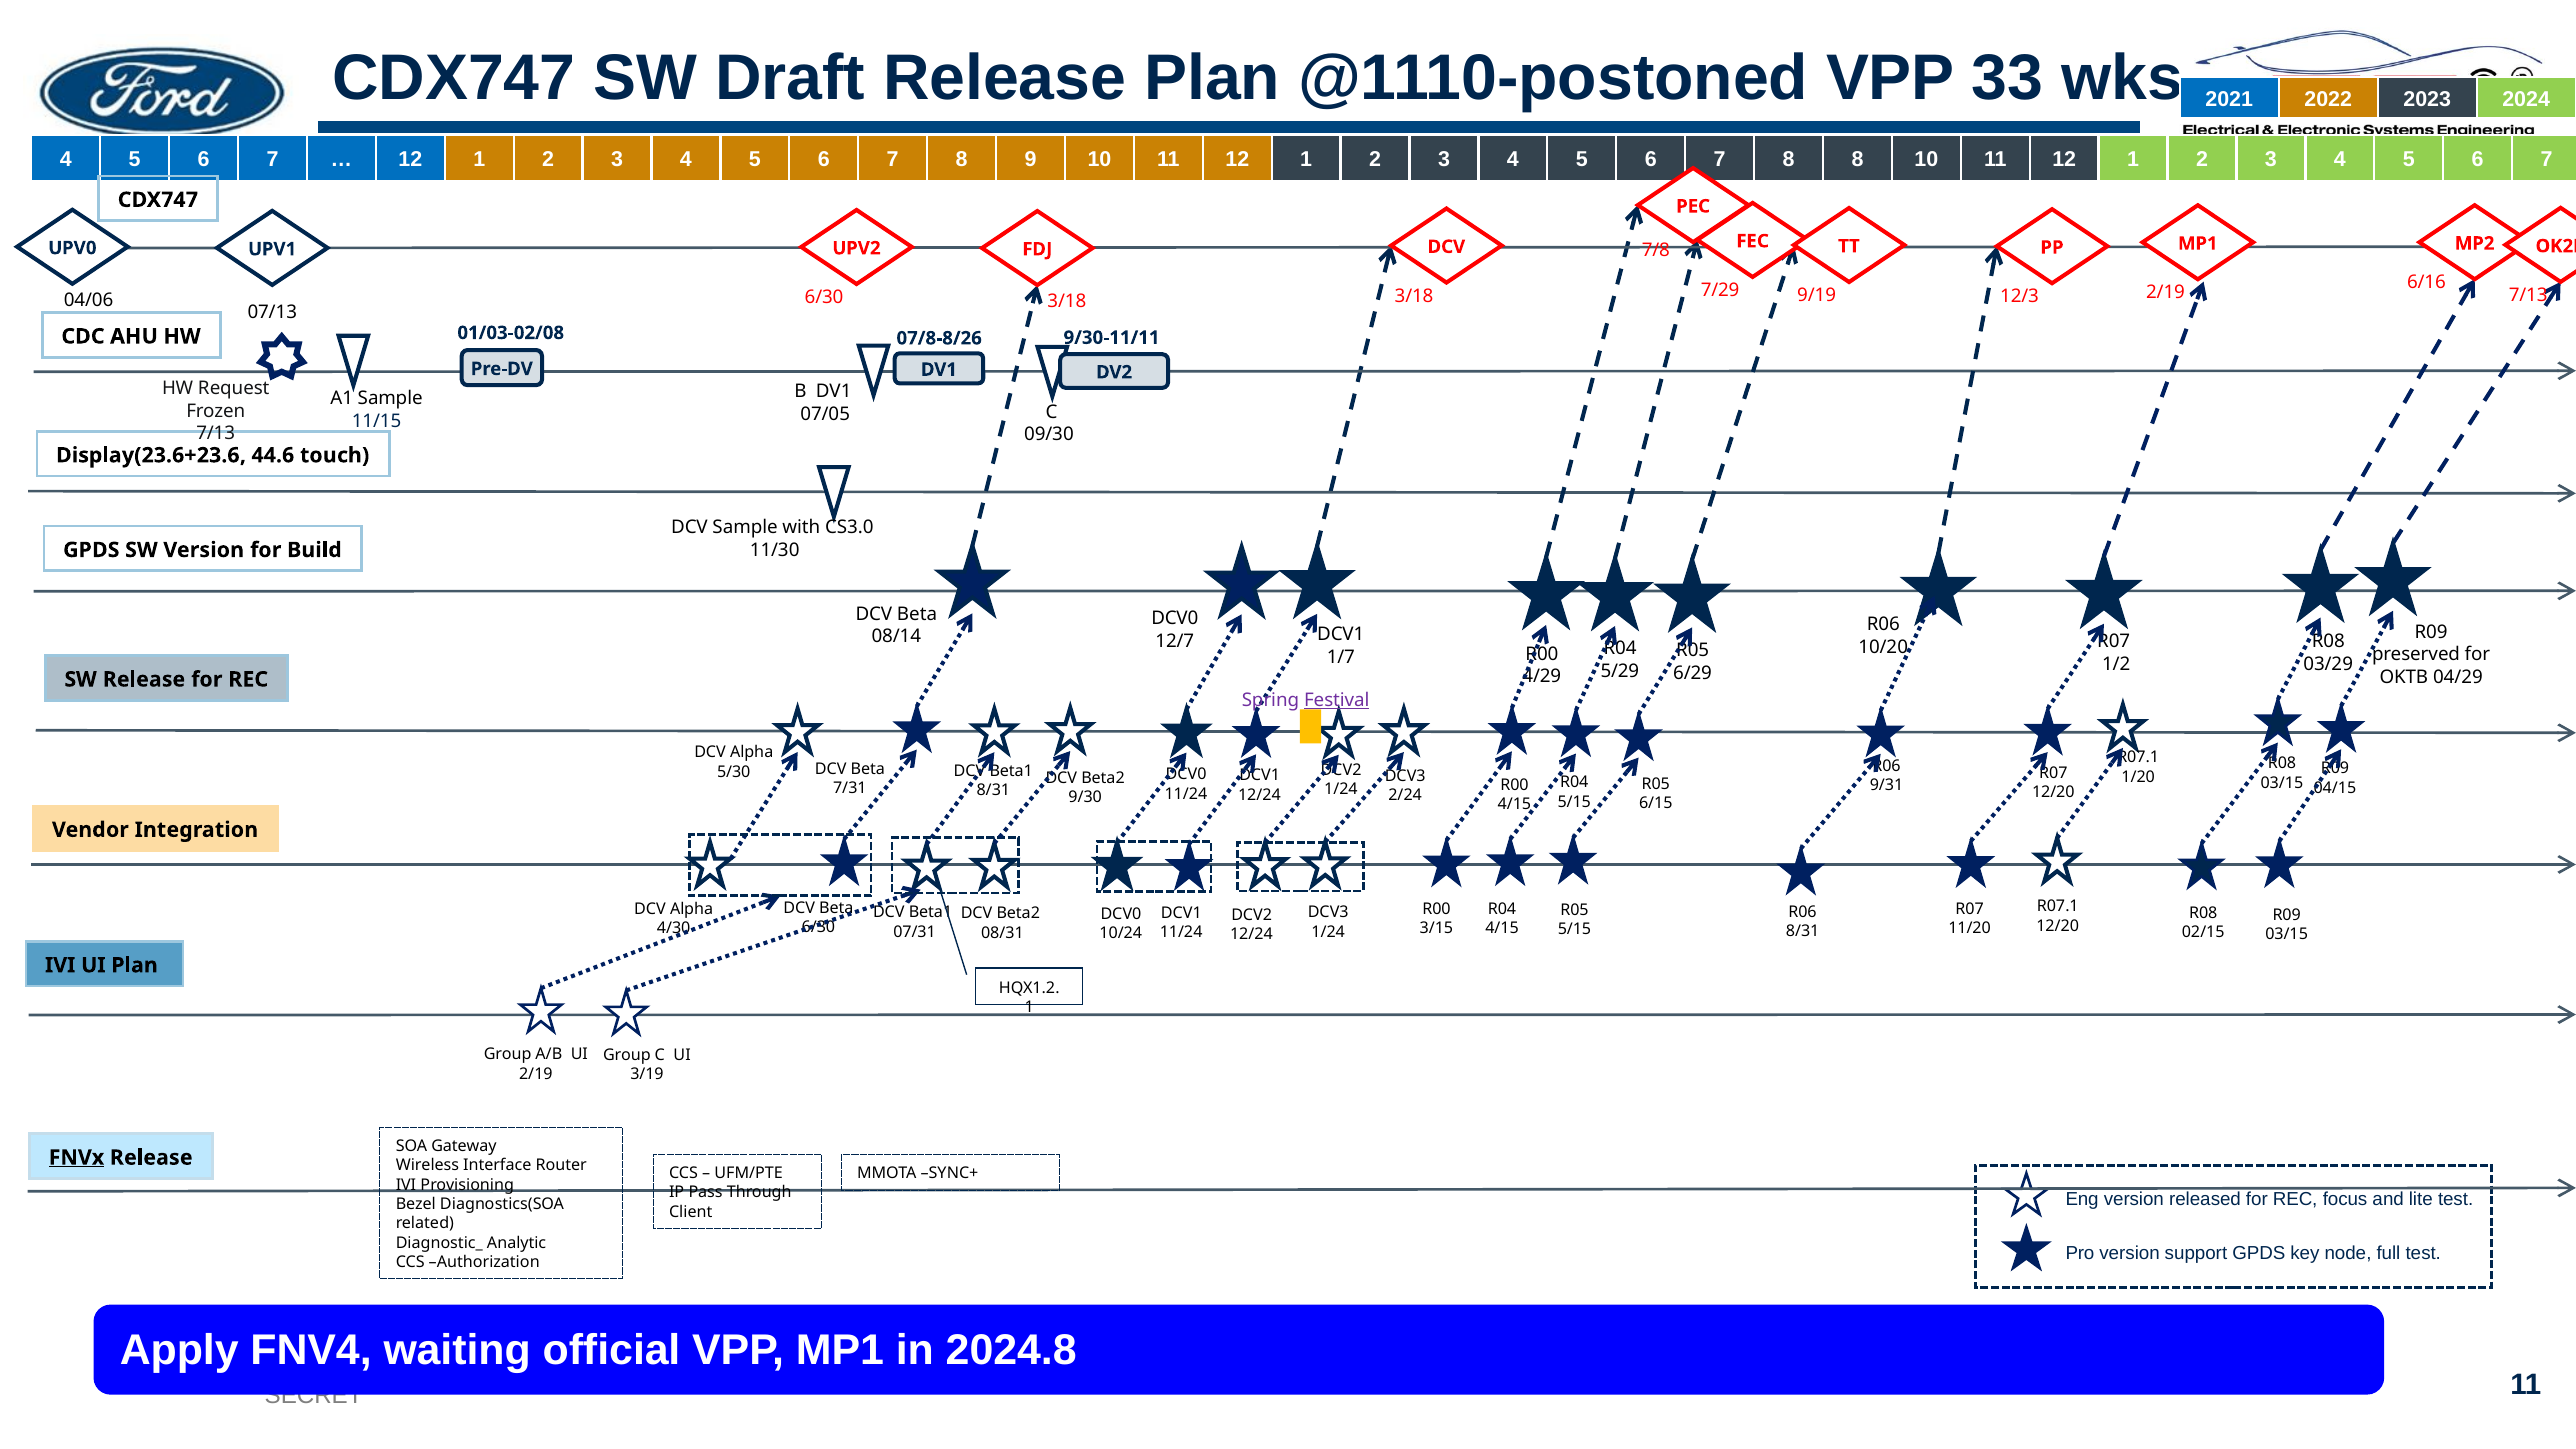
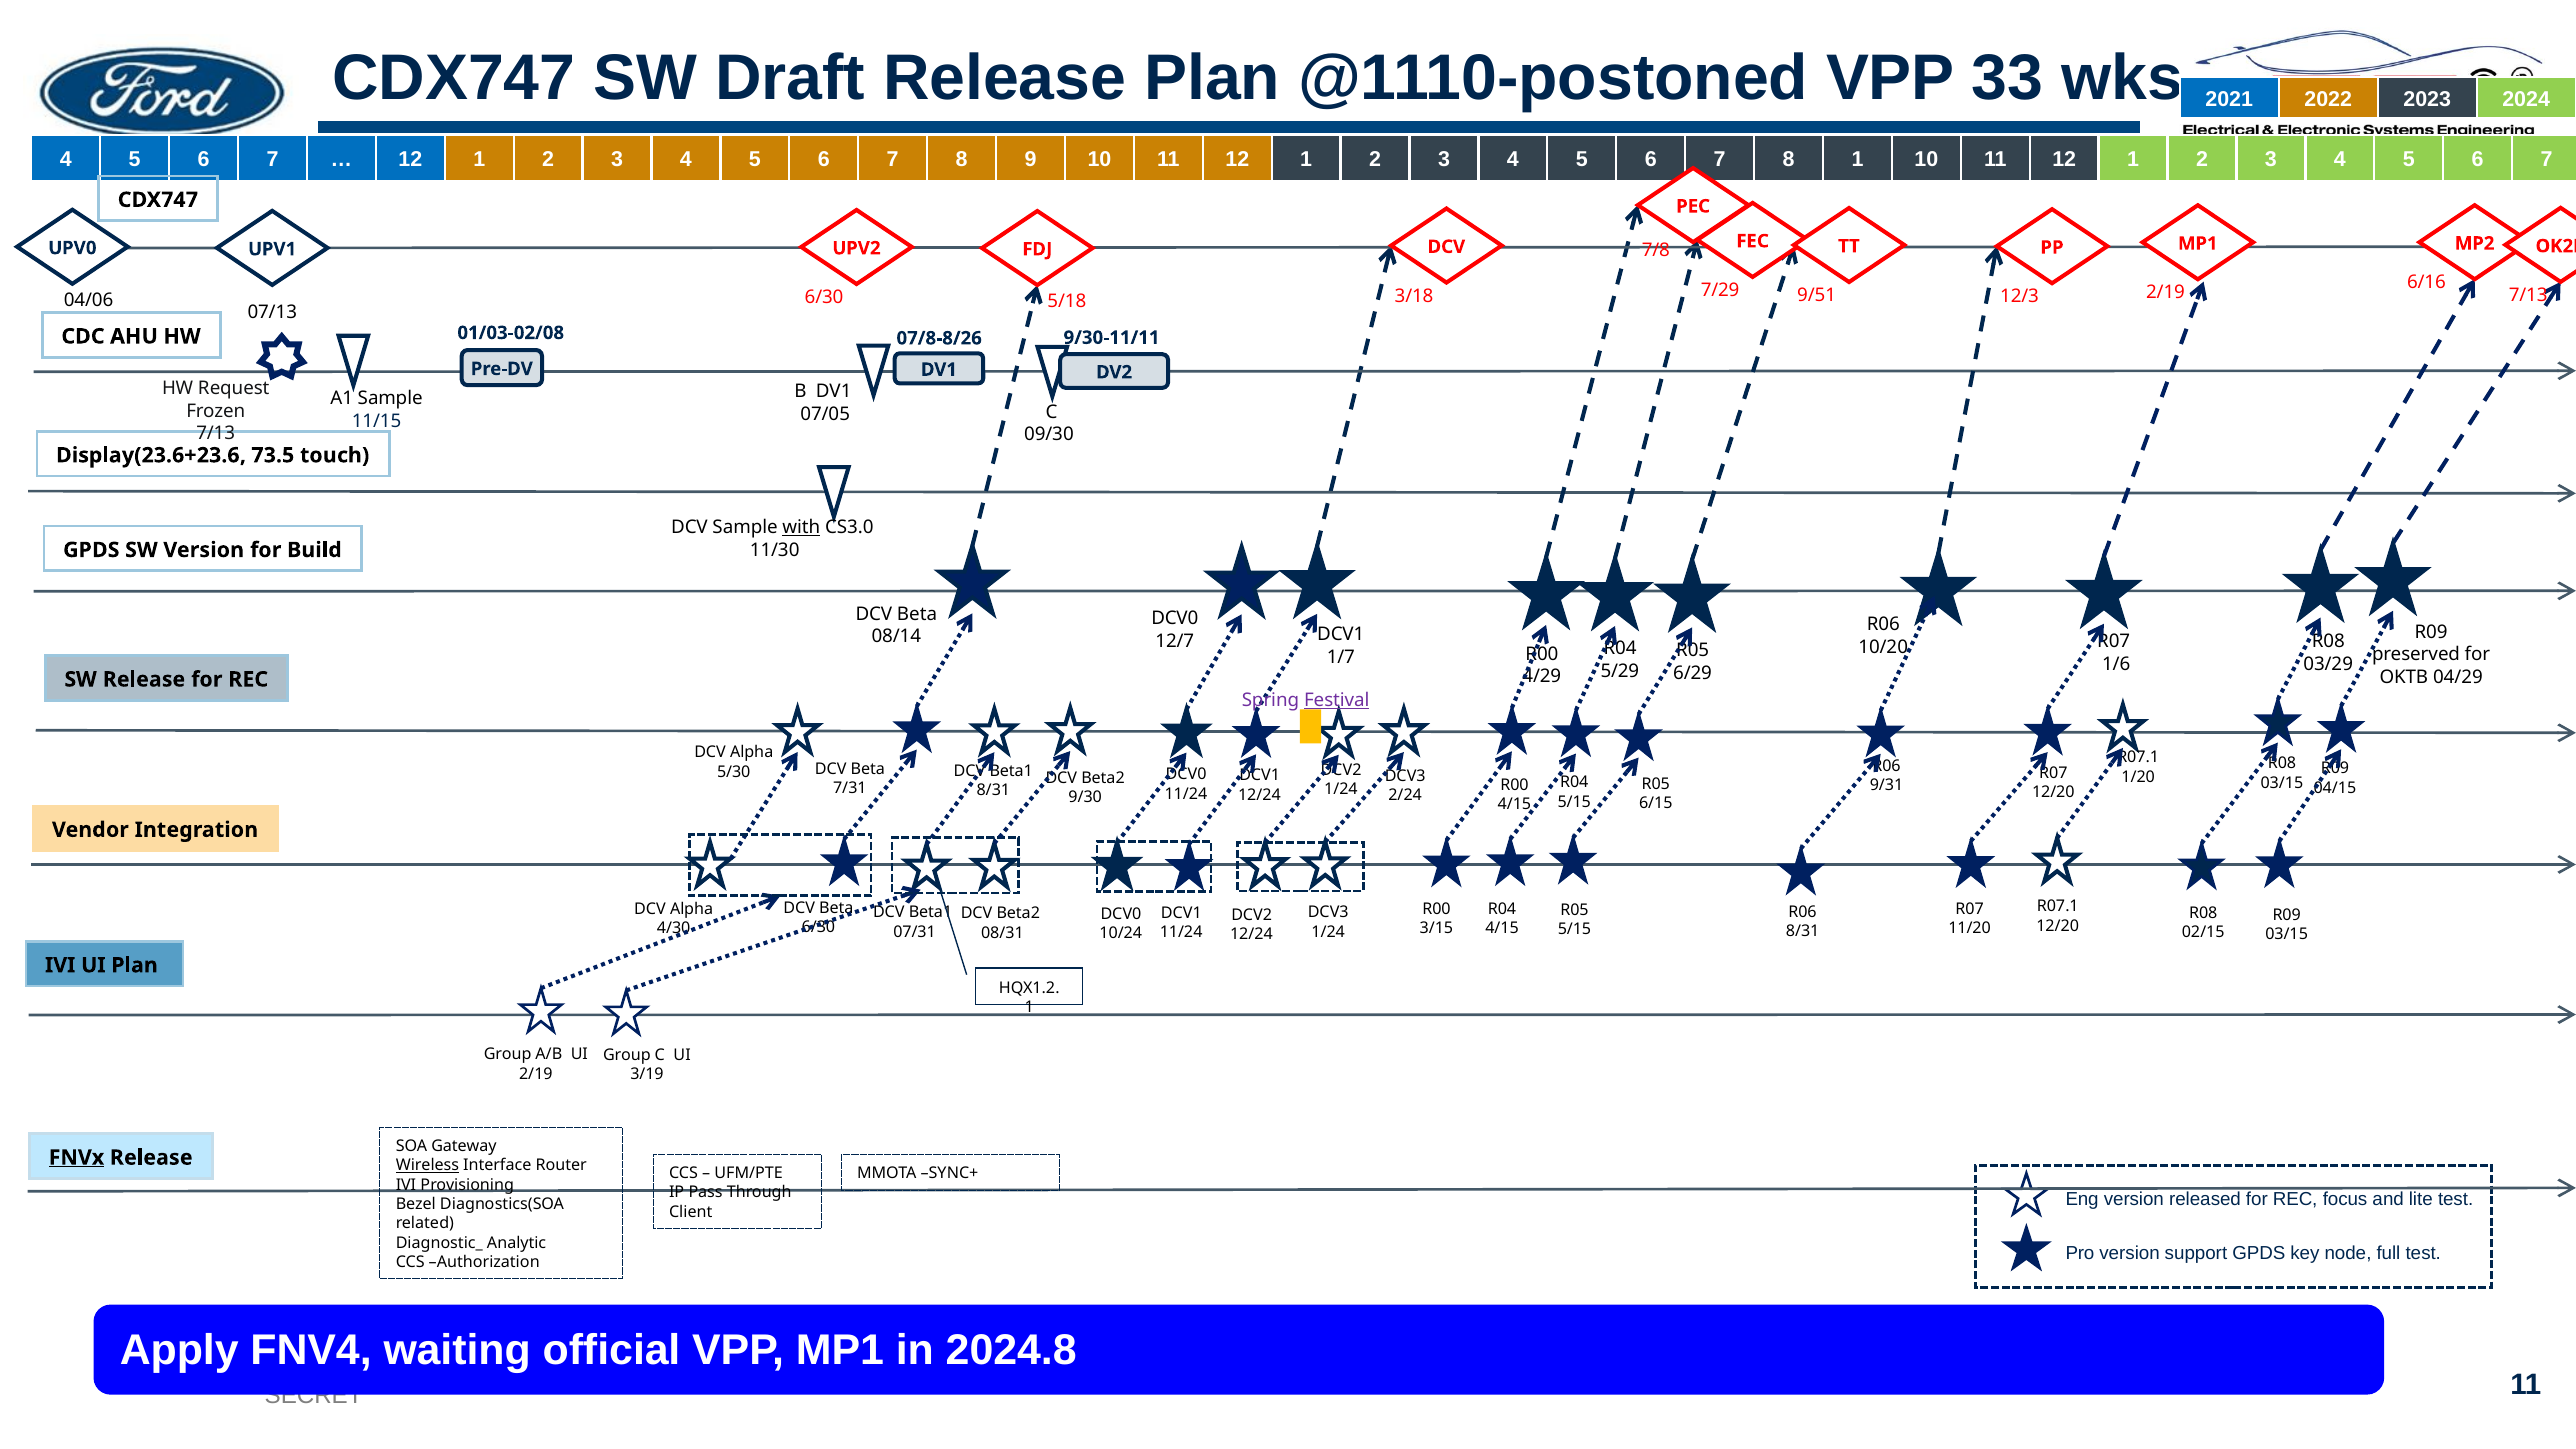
8 8: 8 -> 1 (1857, 160)
9/19: 9/19 -> 9/51 (1817, 295)
3/18: 3/18 -> 5/18 (1067, 301)
44.6: 44.6 -> 73.5 (273, 455)
with underline: none -> present (801, 528)
1/2: 1/2 -> 1/6 (2116, 664)
Wireless underline: none -> present (427, 1166)
